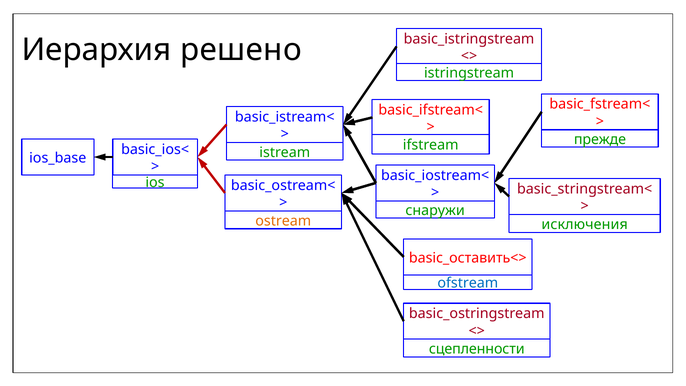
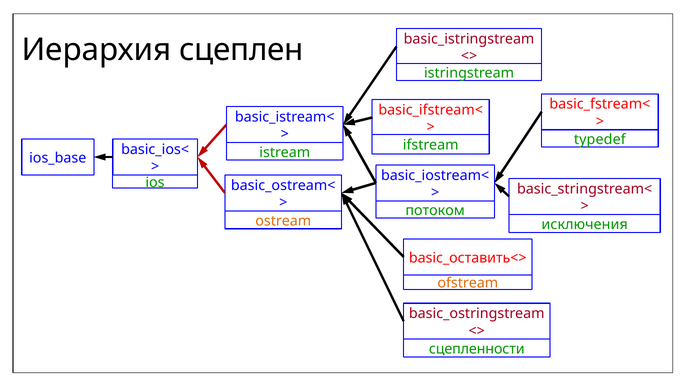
решено: решено -> сцеплен (241, 50)
прежде: прежде -> typedef (600, 139)
снаружи: снаружи -> потоком (435, 210)
ofstream colour: blue -> orange (468, 283)
